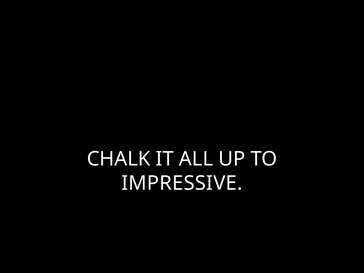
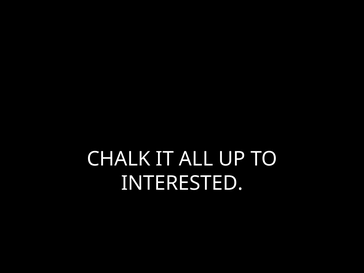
IMPRESSIVE: IMPRESSIVE -> INTERESTED (182, 183)
